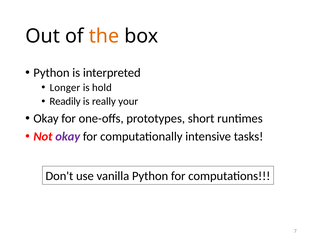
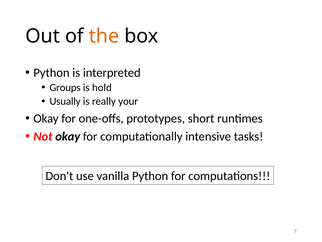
Longer: Longer -> Groups (65, 87)
Readily: Readily -> Usually (65, 101)
okay colour: purple -> black (68, 136)
